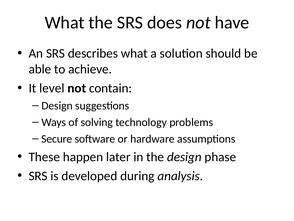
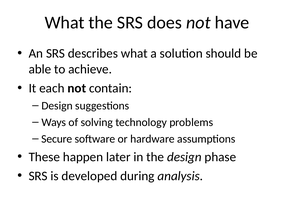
level: level -> each (52, 88)
